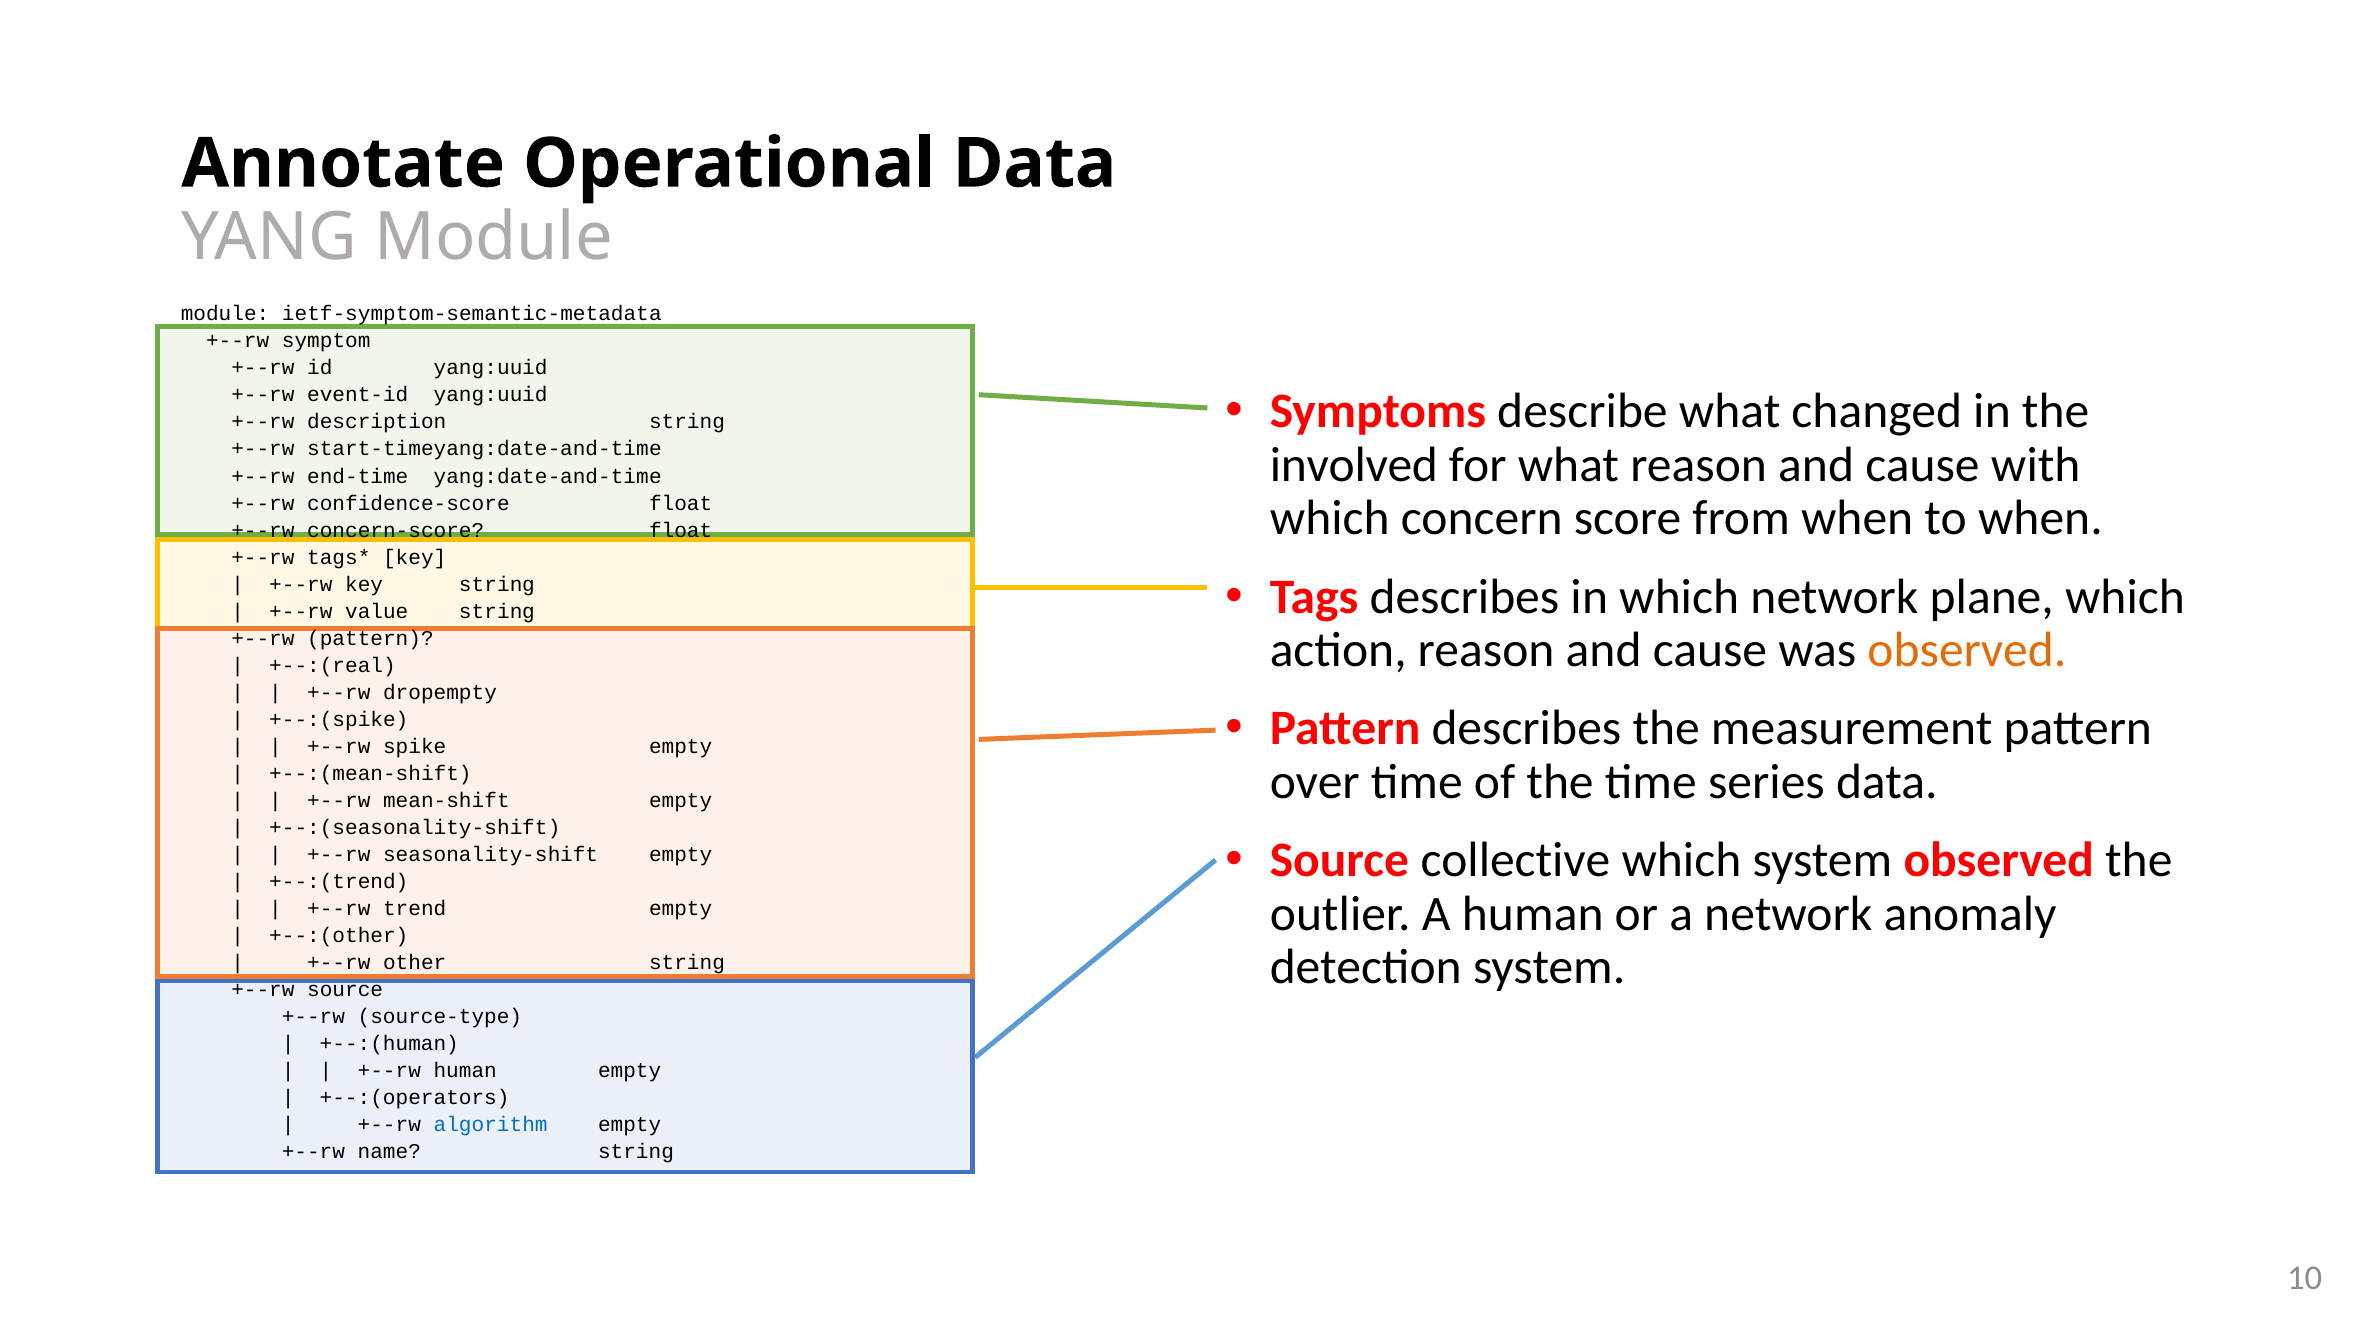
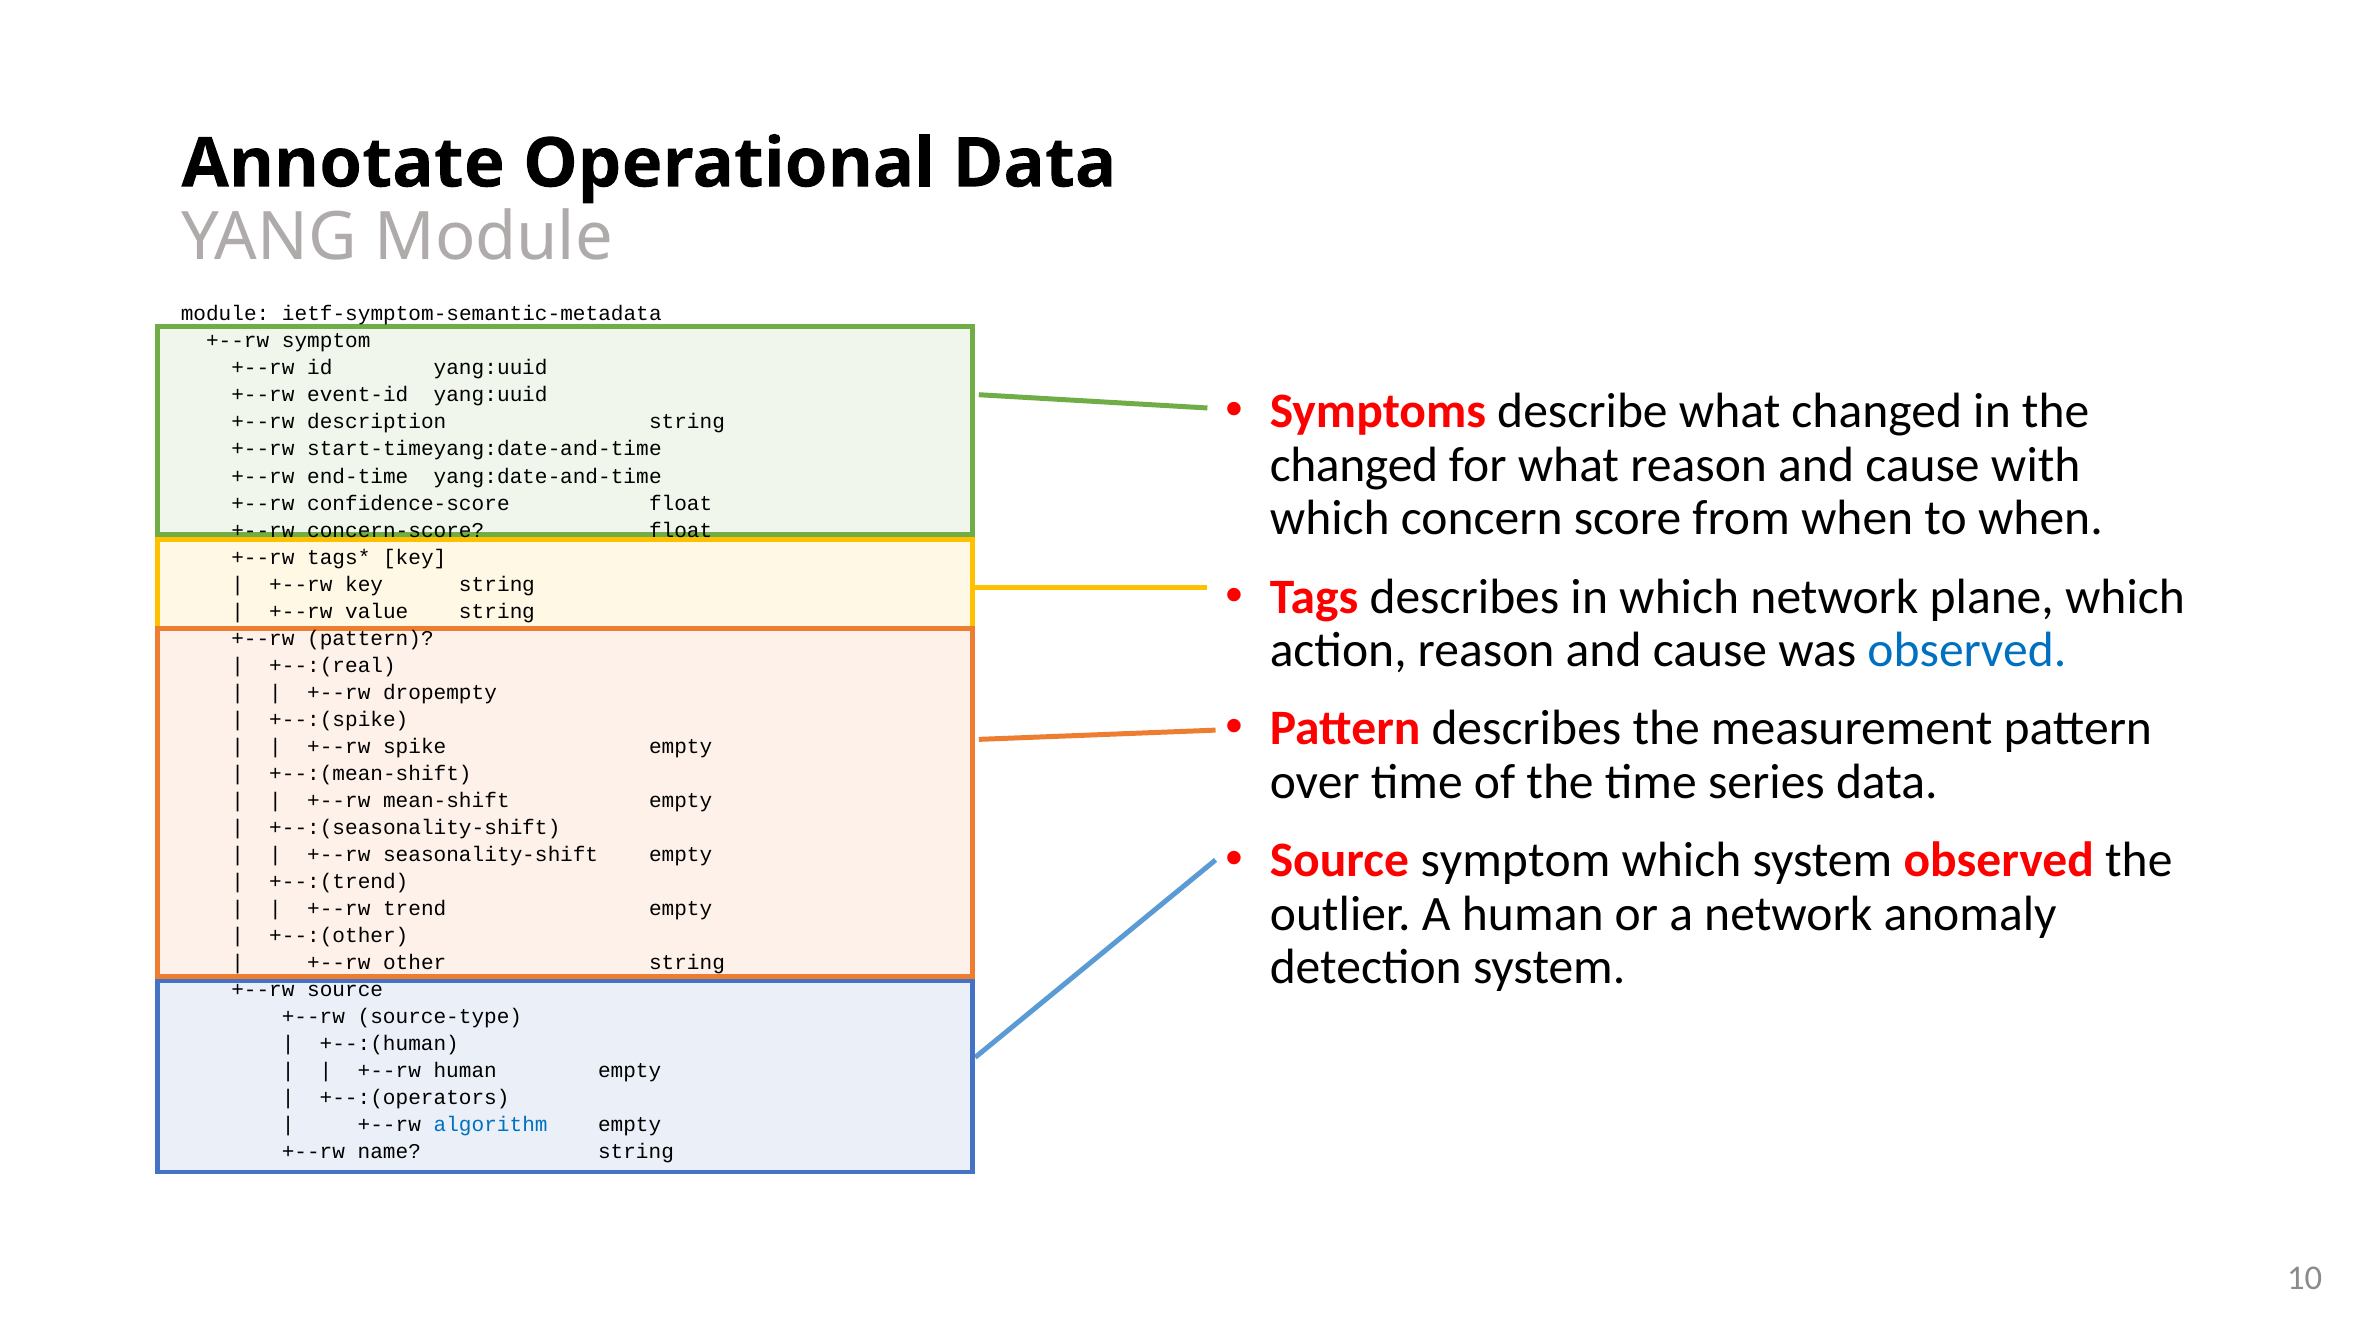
involved: involved -> changed (1354, 465)
observed colour: orange -> blue (1967, 650)
Source collective: collective -> symptom (1515, 860)
